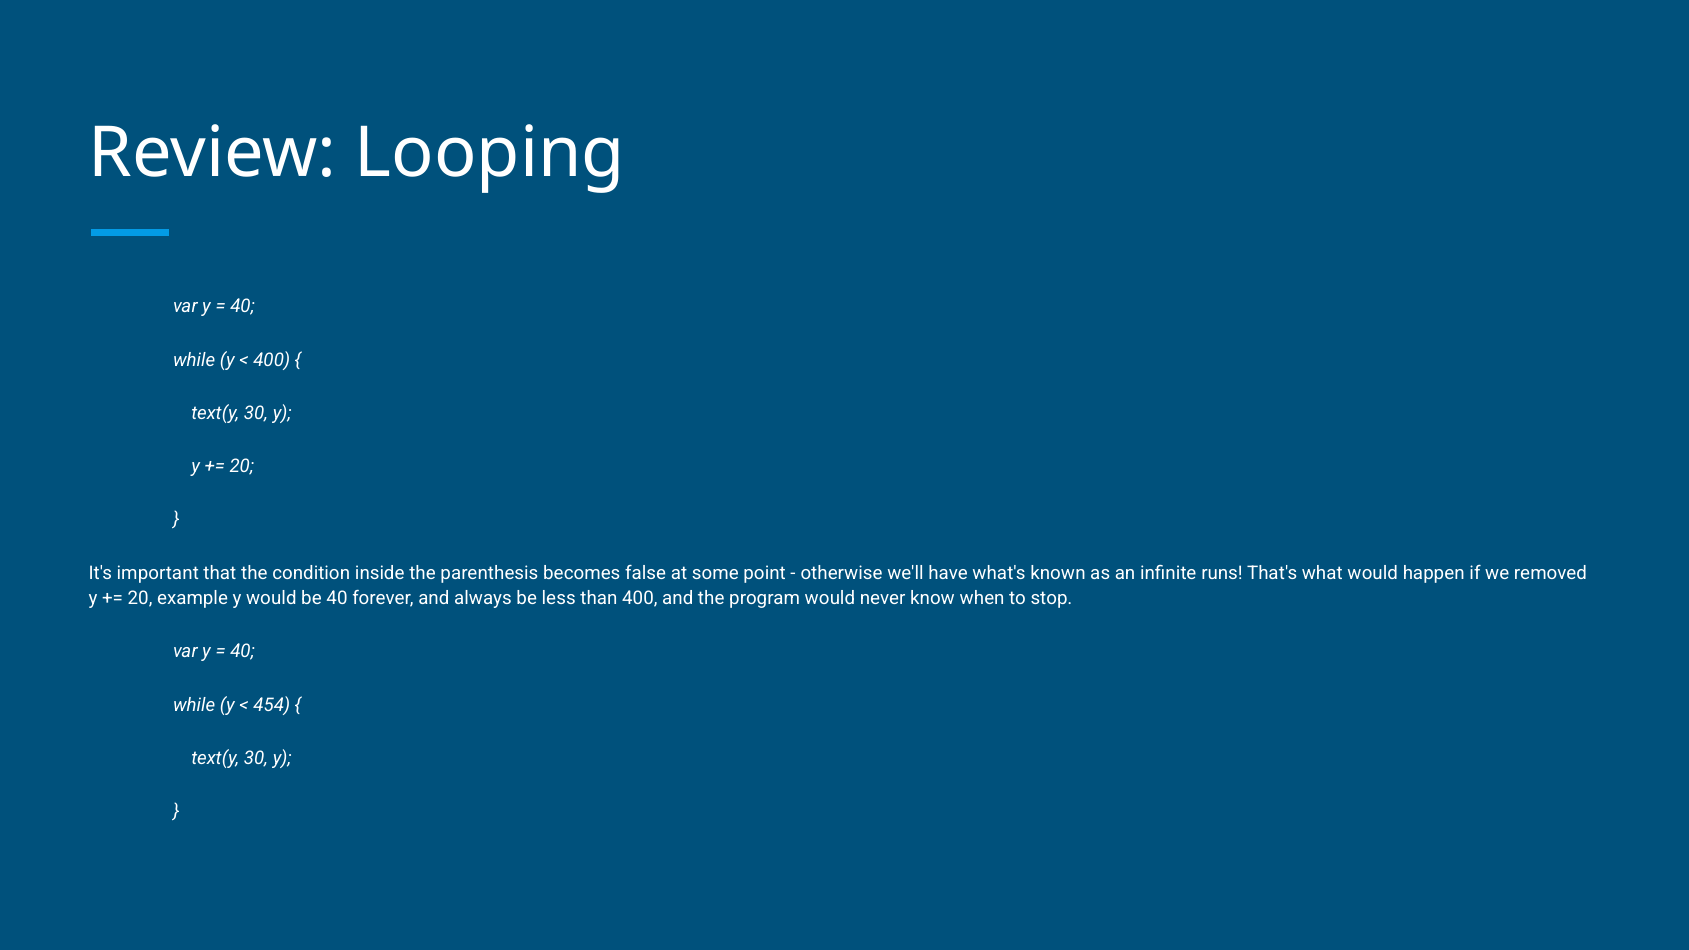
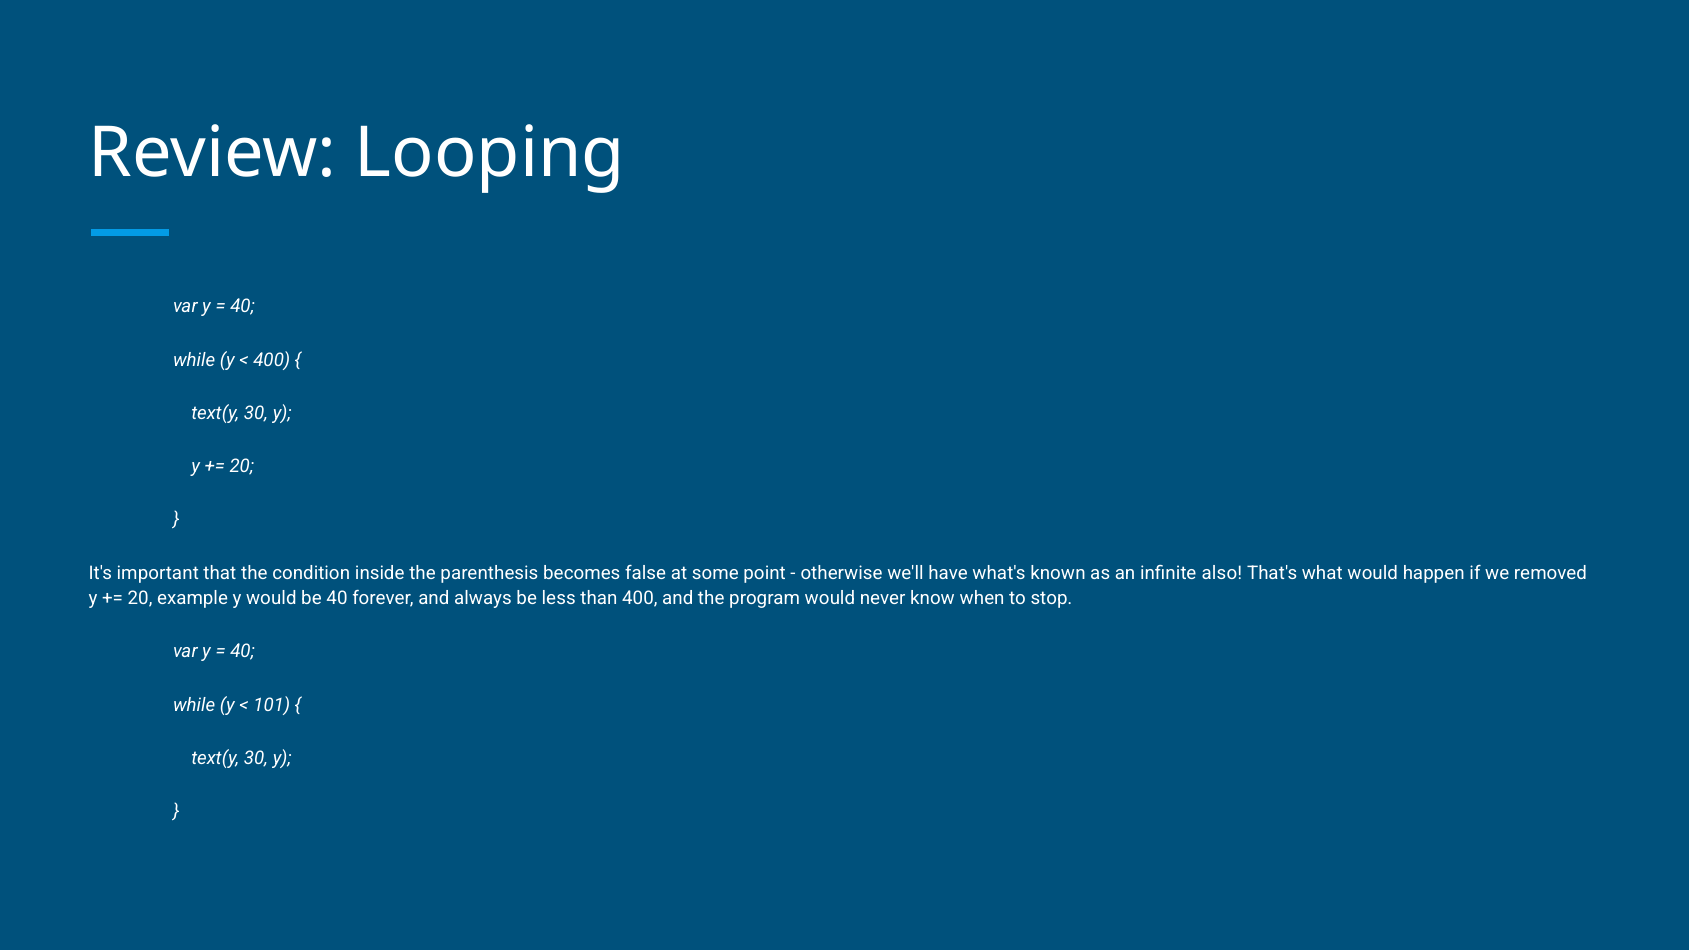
runs: runs -> also (1222, 573)
454: 454 -> 101 (272, 705)
